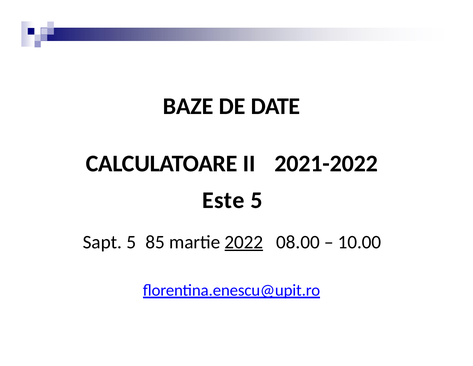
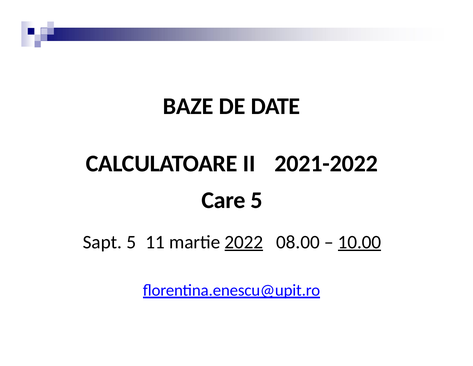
Este: Este -> Care (224, 200)
10.00 underline: none -> present (360, 242)
85: 85 -> 11 (155, 242)
